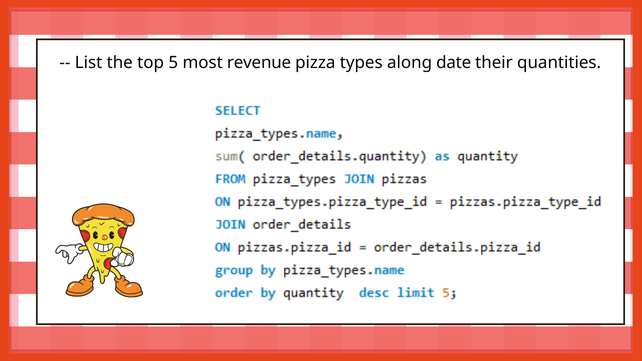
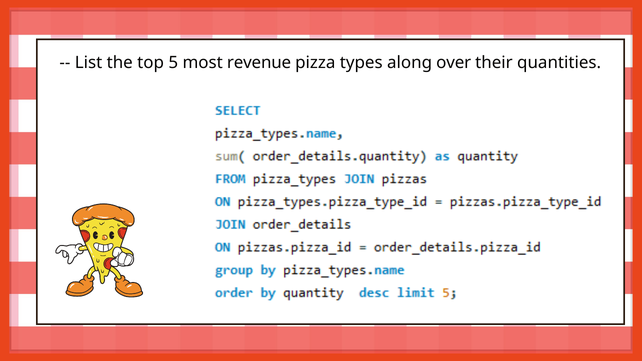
date: date -> over (454, 63)
